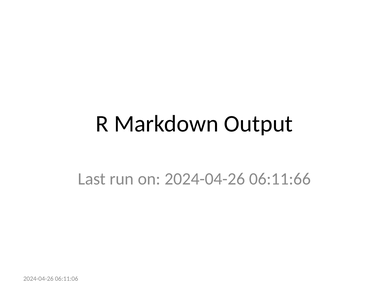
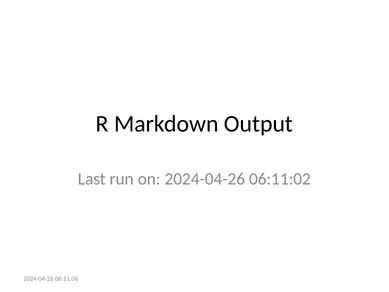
06:11:66: 06:11:66 -> 06:11:02 (280, 179)
